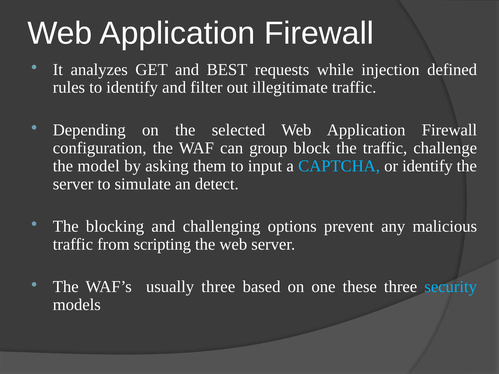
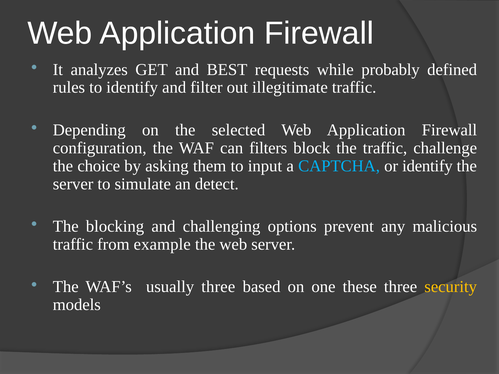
injection: injection -> probably (391, 70)
group: group -> filters (268, 148)
model: model -> choice (99, 166)
scripting: scripting -> example (162, 244)
security colour: light blue -> yellow (451, 287)
